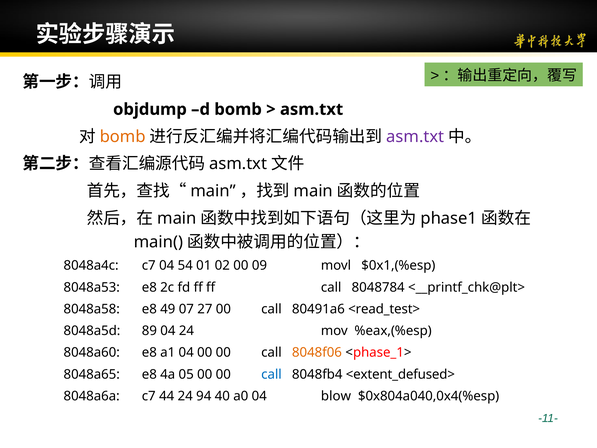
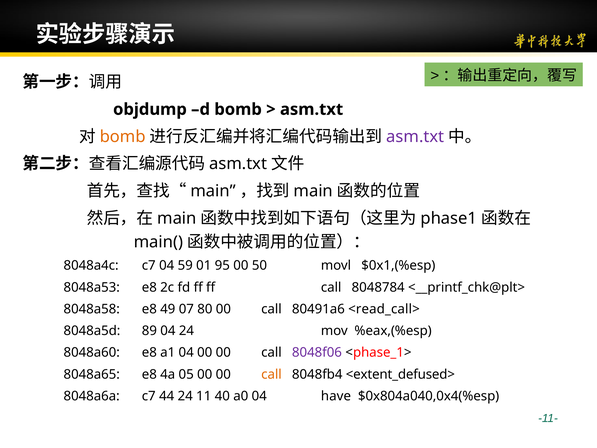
54: 54 -> 59 (185, 265)
02: 02 -> 95 (222, 265)
09: 09 -> 50 (259, 265)
27: 27 -> 80 (205, 309)
<read_test>: <read_test> -> <read_call> (384, 309)
8048f06 colour: orange -> purple (317, 352)
call colour: blue -> orange (271, 374)
94: 94 -> 11 (204, 396)
blow: blow -> have (336, 396)
